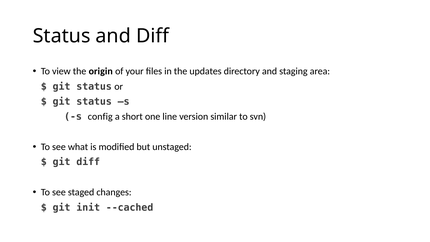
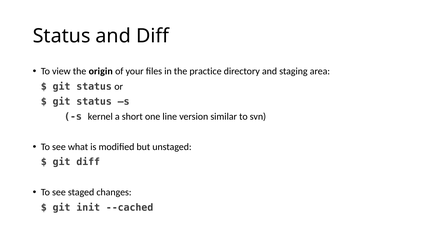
updates: updates -> practice (206, 71)
config: config -> kernel (100, 117)
